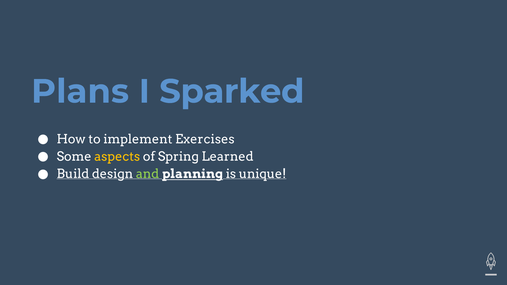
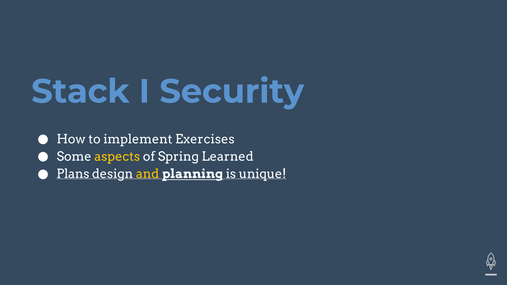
Plans: Plans -> Stack (80, 92)
Sparked: Sparked -> Security (232, 92)
Build: Build -> Plans (73, 174)
and colour: light green -> yellow (148, 174)
